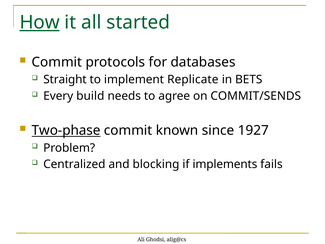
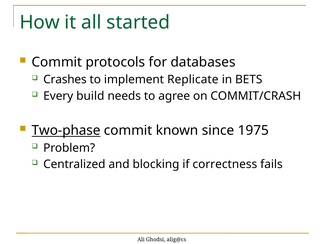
How underline: present -> none (40, 22)
Straight: Straight -> Crashes (65, 80)
COMMIT/SENDS: COMMIT/SENDS -> COMMIT/CRASH (256, 96)
1927: 1927 -> 1975 (253, 130)
implements: implements -> correctness (225, 164)
